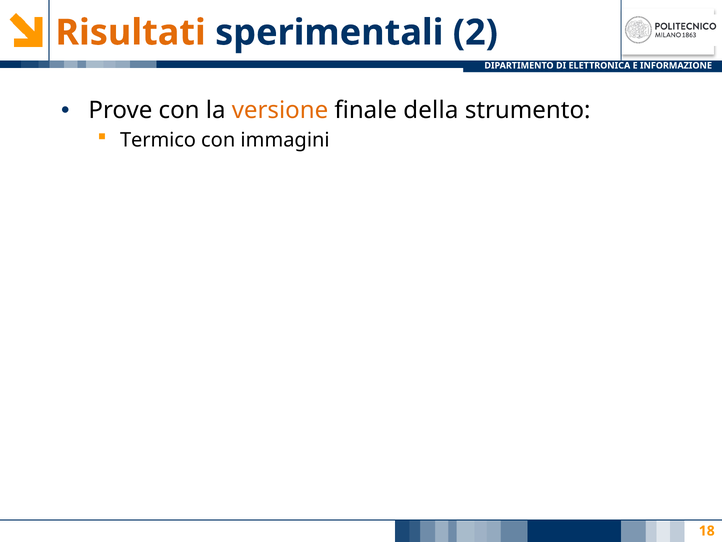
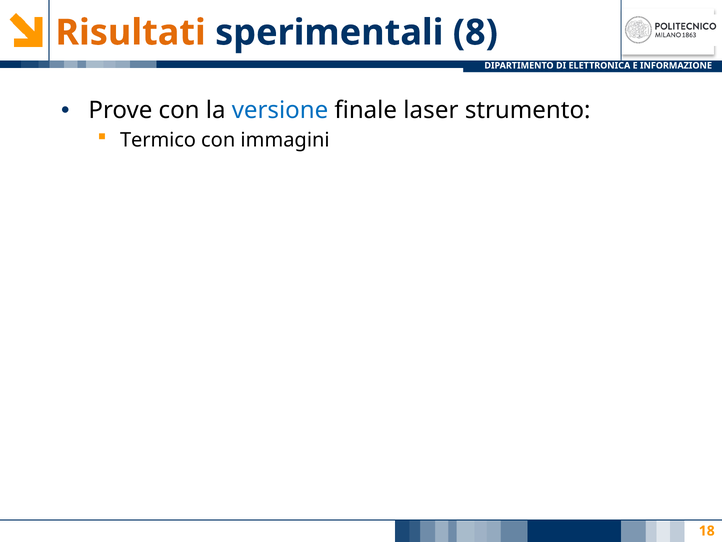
2: 2 -> 8 (475, 33)
versione colour: orange -> blue (280, 110)
della: della -> laser (431, 110)
